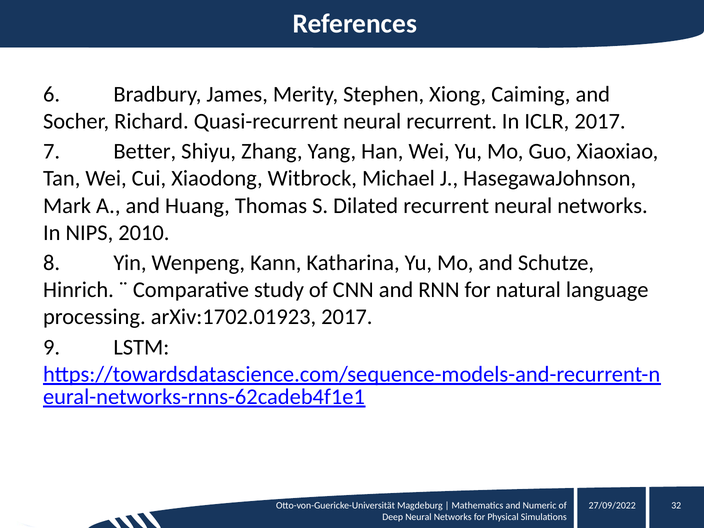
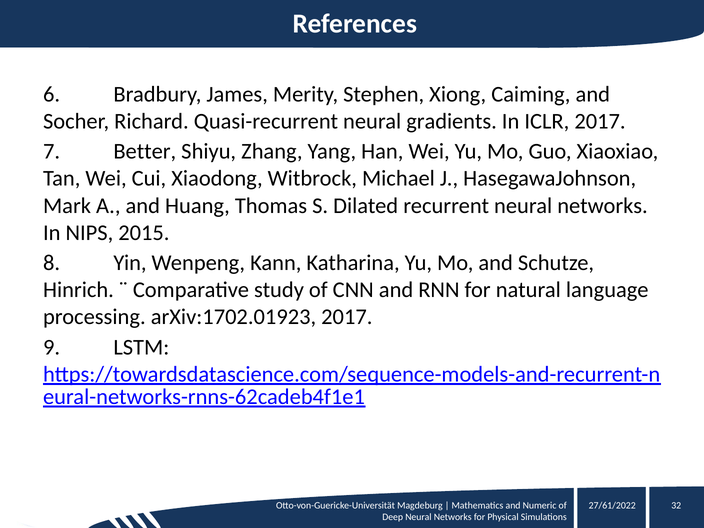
neural recurrent: recurrent -> gradients (452, 121)
2010: 2010 -> 2015 (144, 233)
27/09/2022: 27/09/2022 -> 27/61/2022 (612, 505)
